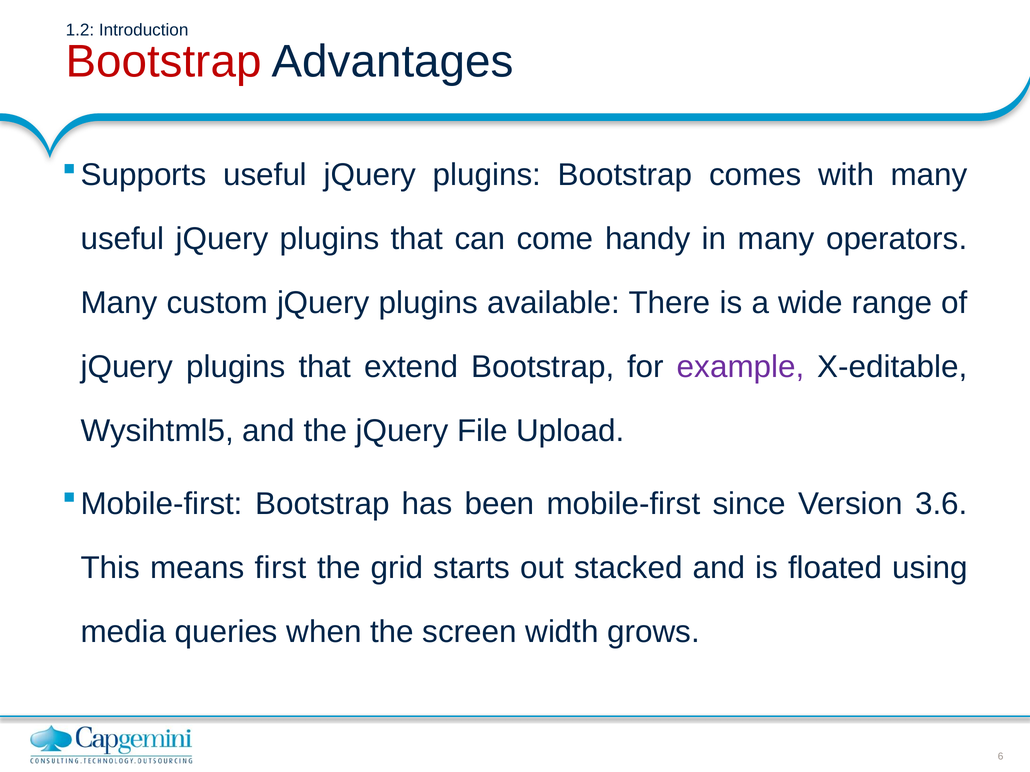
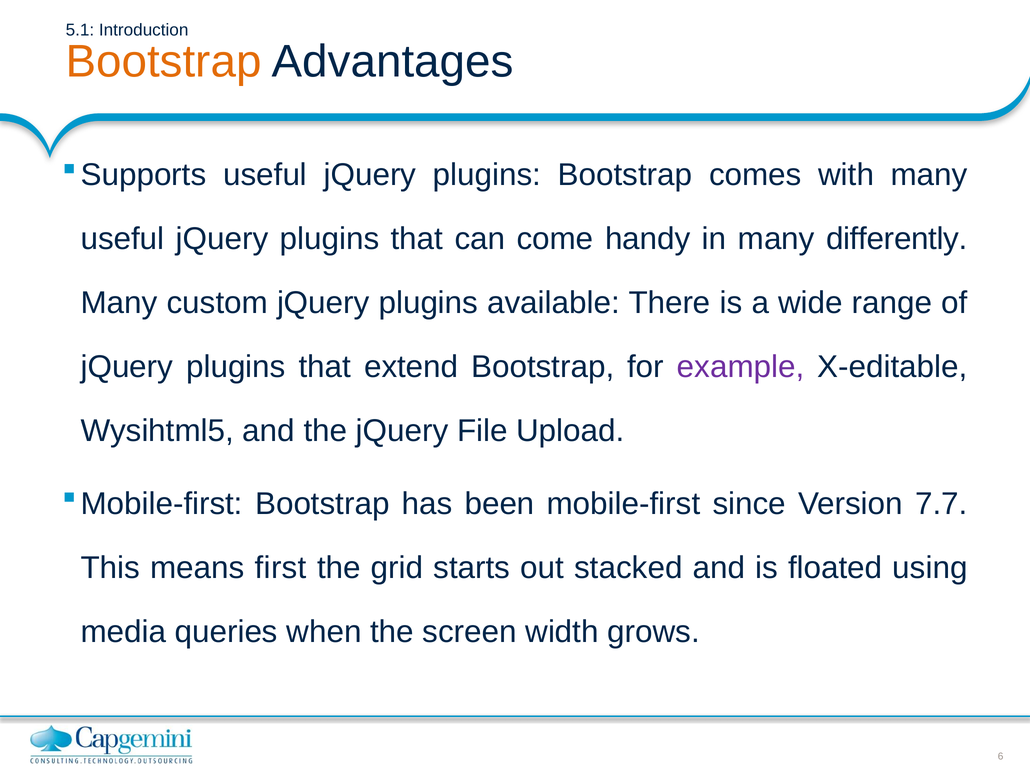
1.2: 1.2 -> 5.1 (80, 30)
Bootstrap colour: red -> orange (164, 62)
operators: operators -> differently (897, 239)
3.6: 3.6 -> 7.7 (941, 504)
